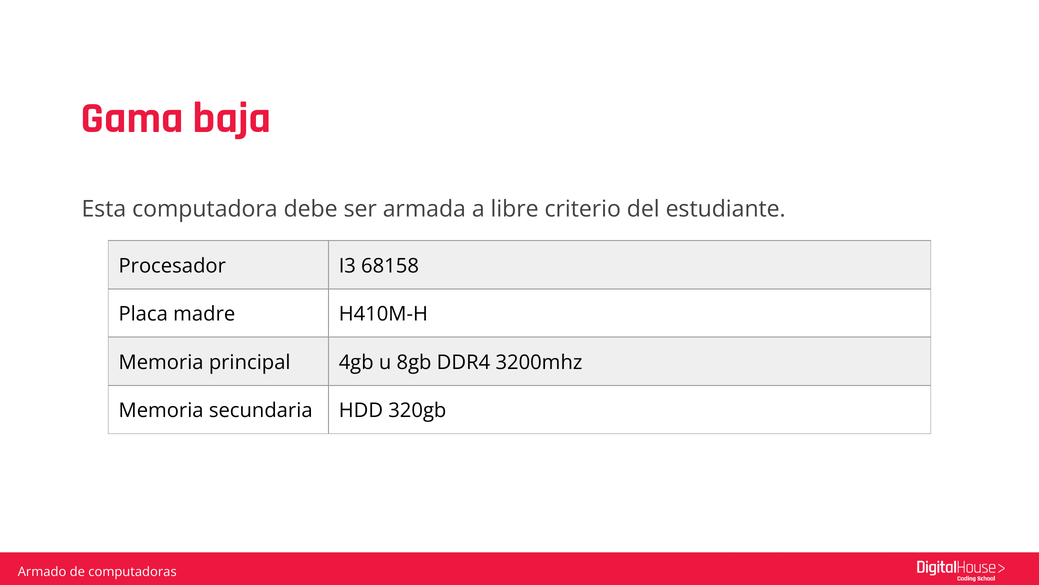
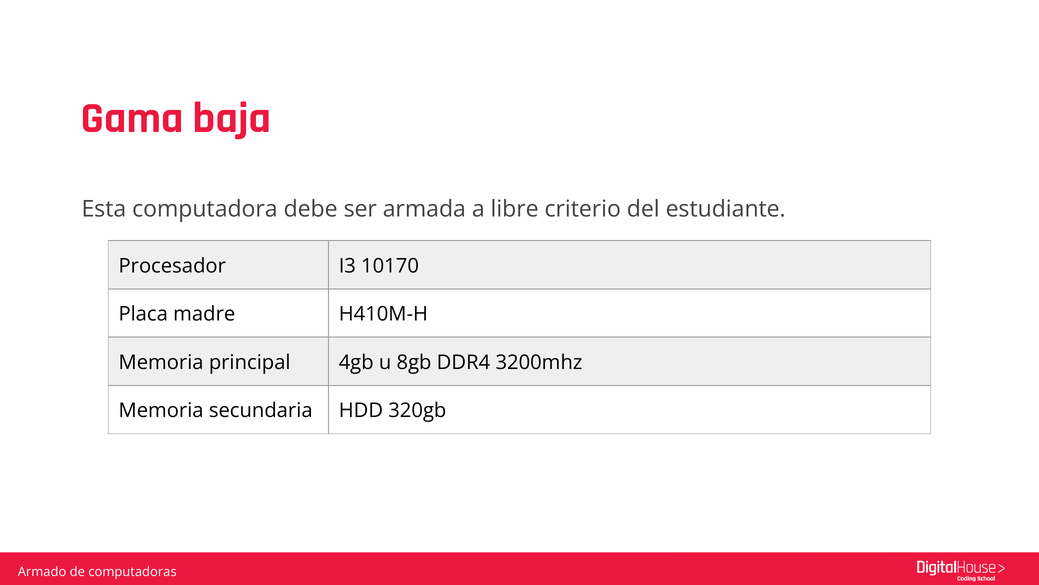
68158: 68158 -> 10170 (390, 266)
